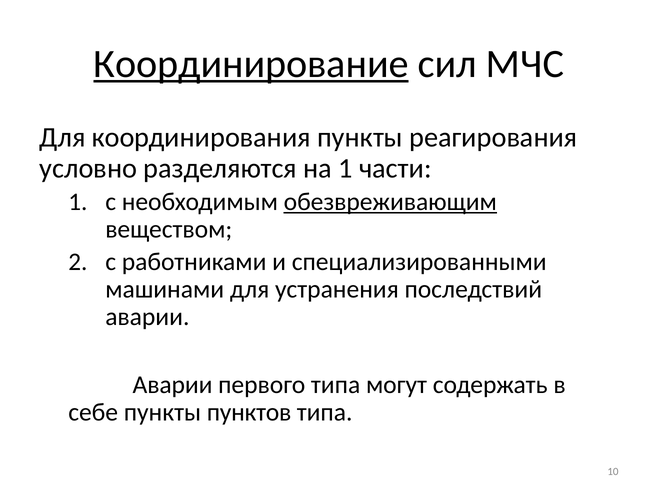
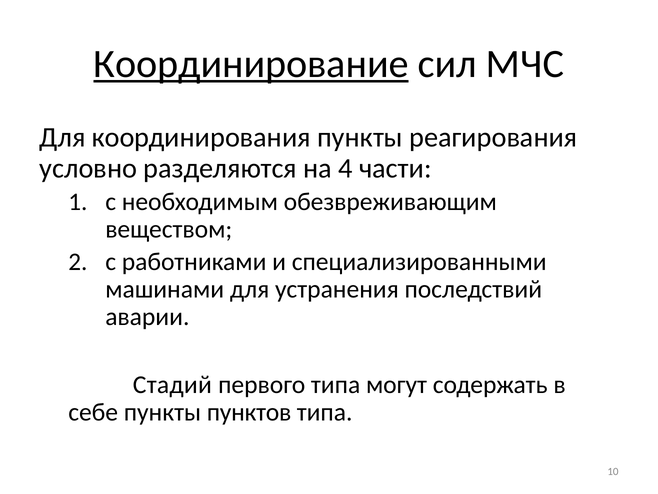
на 1: 1 -> 4 (345, 168)
обезвреживающим underline: present -> none (390, 201)
Аварии: Аварии -> Стадий (172, 384)
